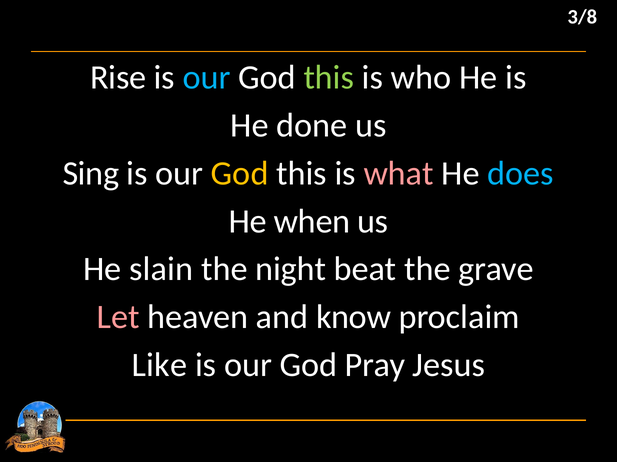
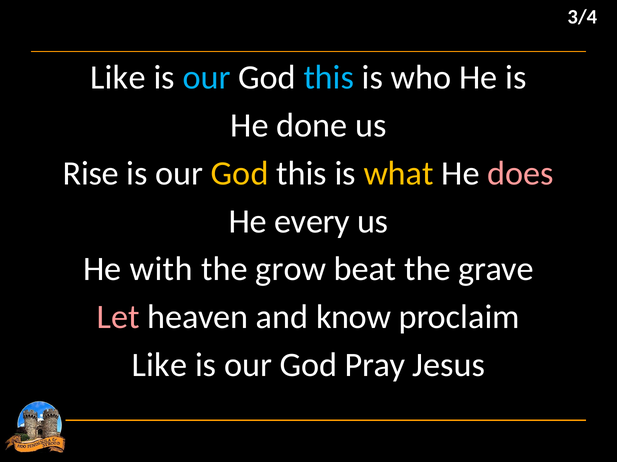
3/8: 3/8 -> 3/4 (582, 17)
Rise: Rise -> Like (118, 78)
this colour: light green -> light blue (329, 78)
Sing: Sing -> Rise (91, 174)
what colour: pink -> yellow (399, 174)
does colour: light blue -> pink (521, 174)
when: when -> every (312, 222)
slain: slain -> with (161, 270)
night: night -> grow (291, 270)
